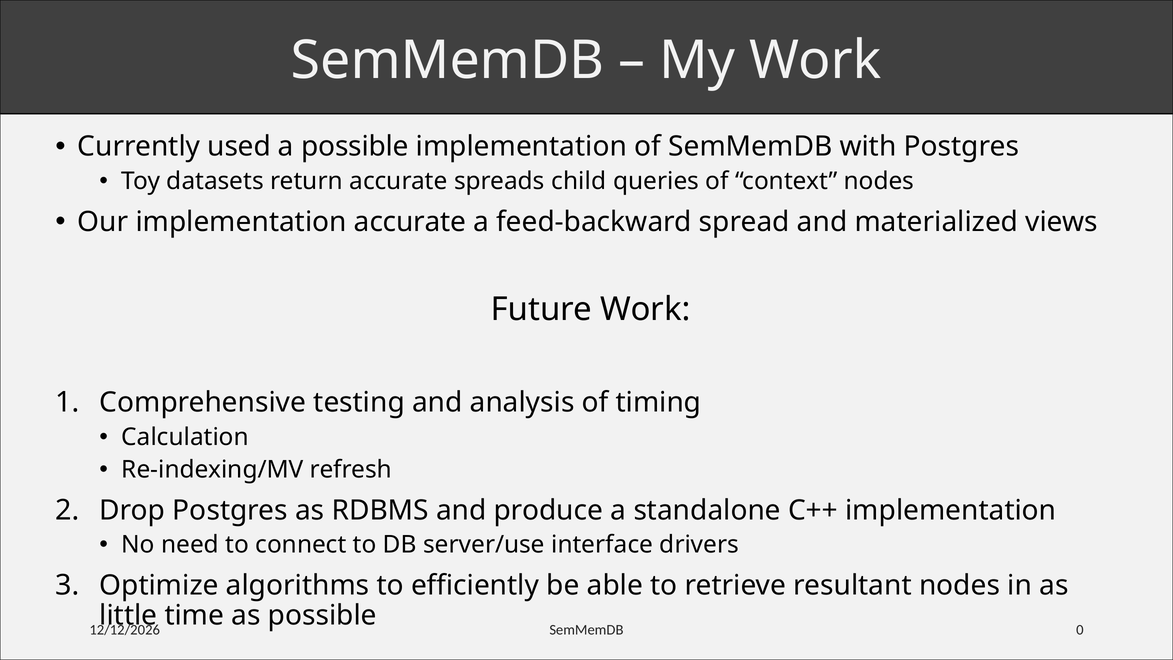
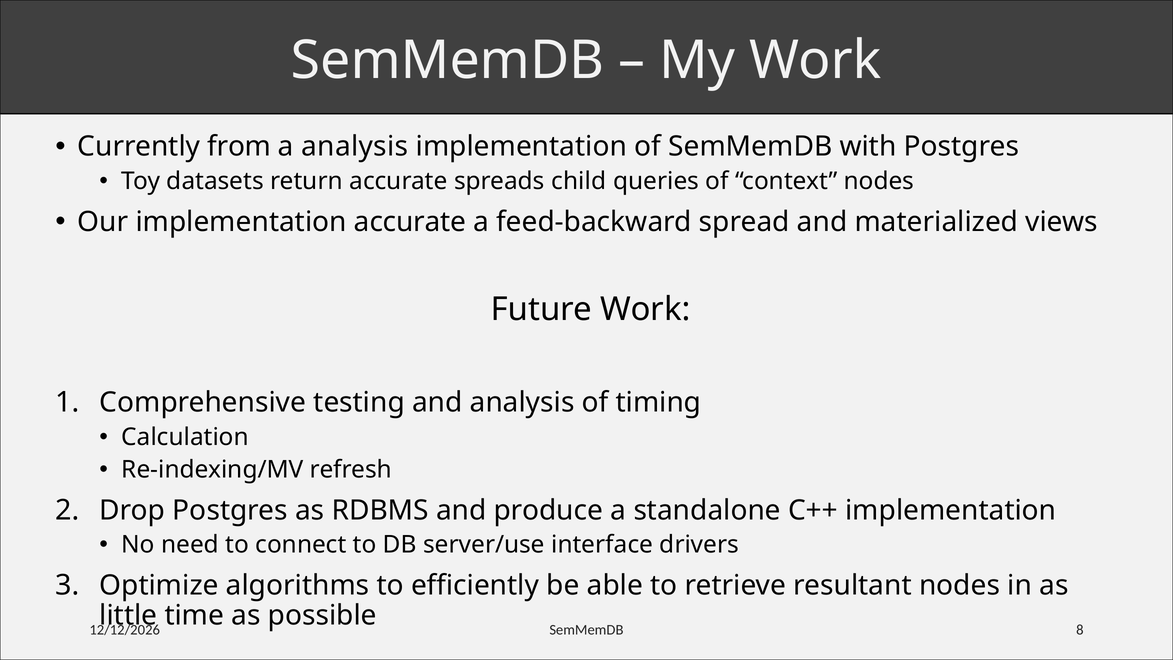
used: used -> from (239, 147)
a possible: possible -> analysis (355, 147)
0: 0 -> 8 (1080, 630)
